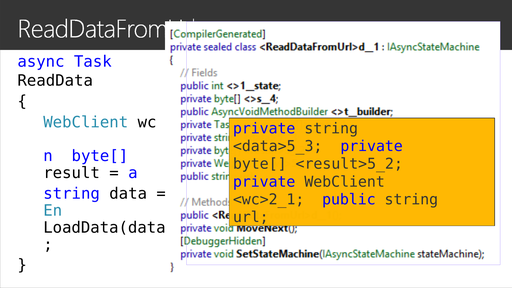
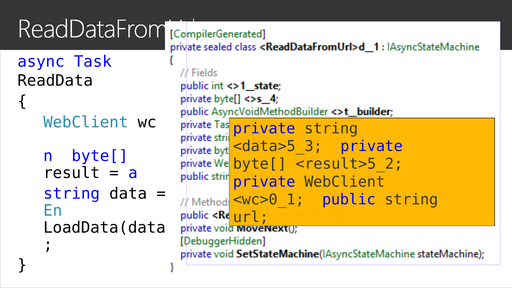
<wc>2_1: <wc>2_1 -> <wc>0_1 (269, 199)
